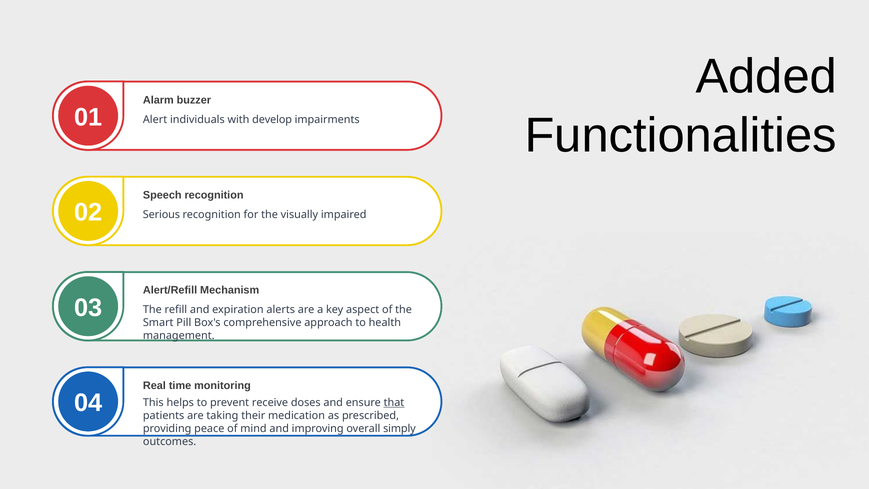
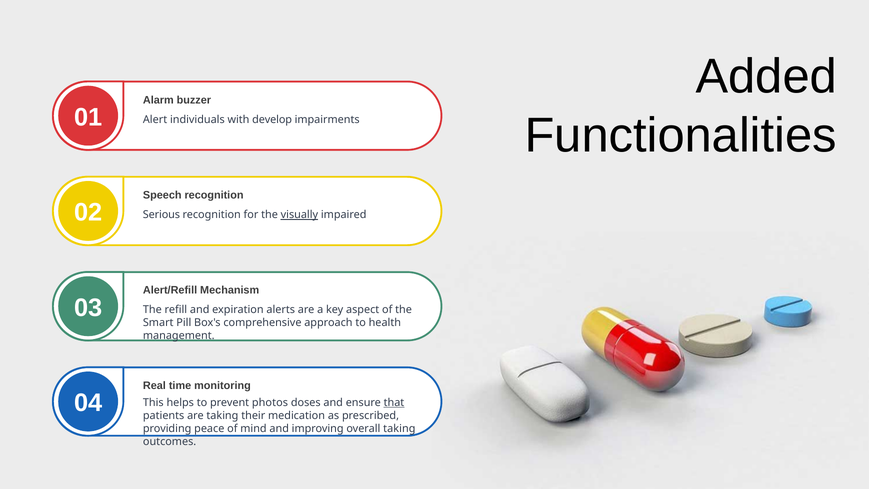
visually underline: none -> present (299, 215)
receive: receive -> photos (270, 402)
overall simply: simply -> taking (399, 429)
